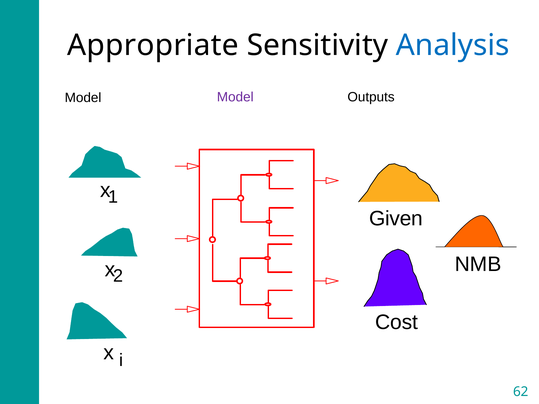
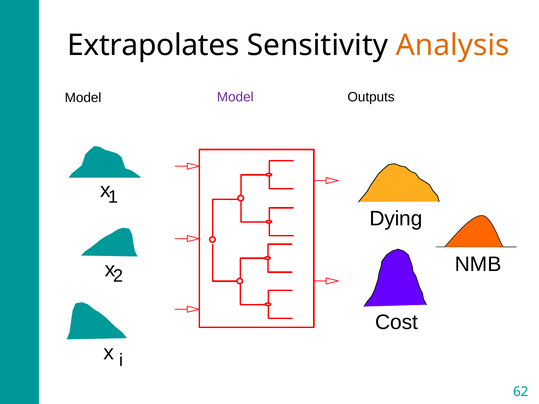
Appropriate: Appropriate -> Extrapolates (153, 45)
Analysis colour: blue -> orange (453, 45)
Given: Given -> Dying (396, 219)
